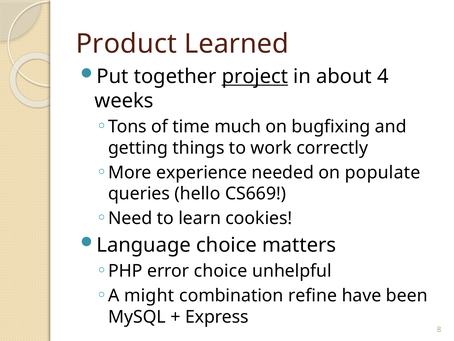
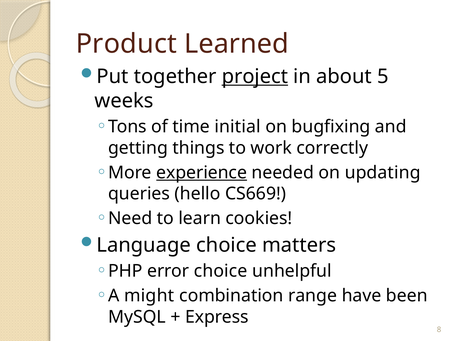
4: 4 -> 5 (383, 76)
much: much -> initial (238, 127)
experience underline: none -> present (202, 172)
populate: populate -> updating (383, 172)
refine: refine -> range (313, 295)
